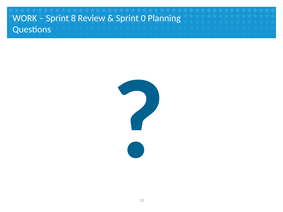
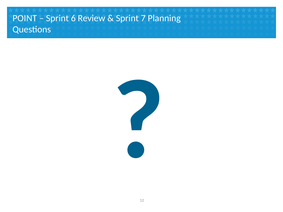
WORK: WORK -> POINT (25, 18)
8: 8 -> 6 (73, 18)
0: 0 -> 7 (143, 18)
